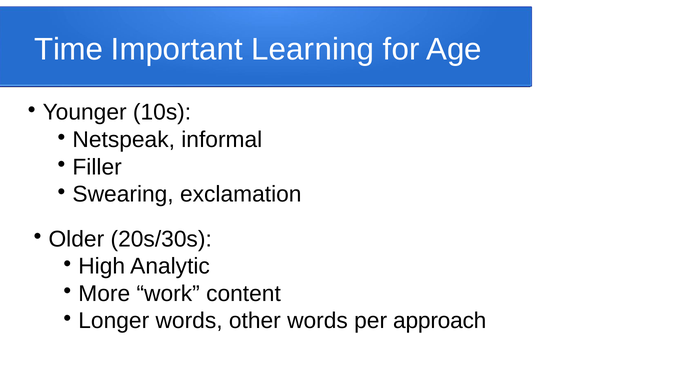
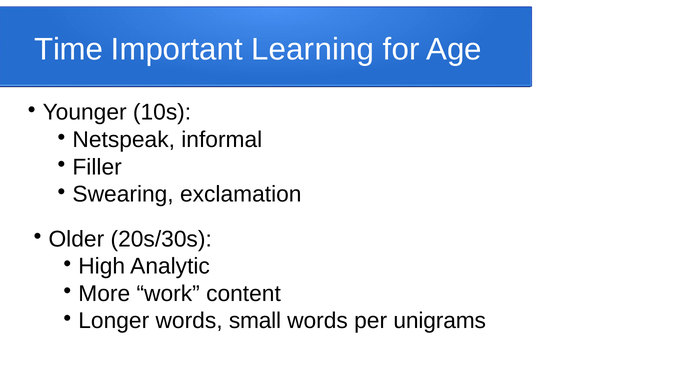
other: other -> small (255, 321)
approach: approach -> unigrams (440, 321)
